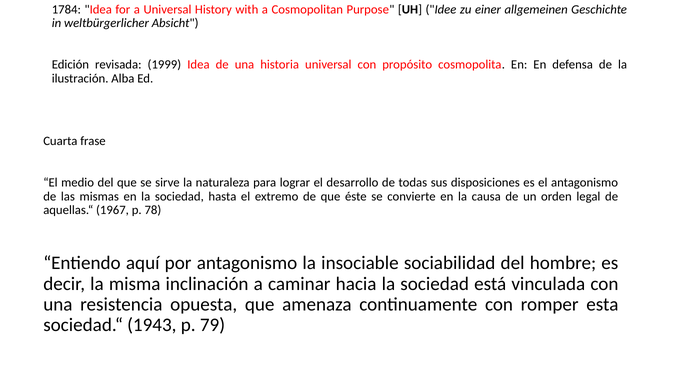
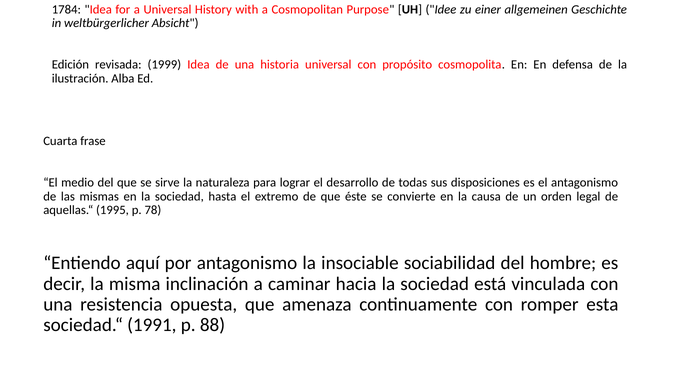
1967: 1967 -> 1995 (112, 210)
1943: 1943 -> 1991 (152, 325)
79: 79 -> 88 (213, 325)
